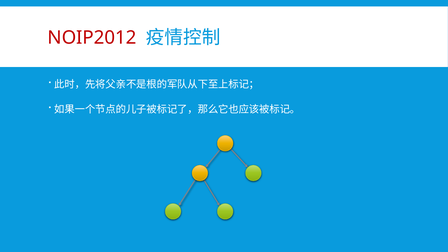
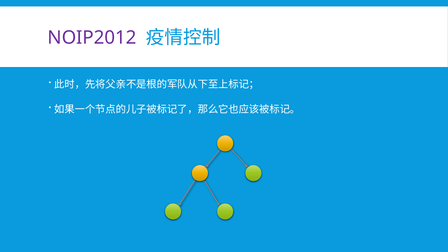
NOIP2012 colour: red -> purple (92, 38)
